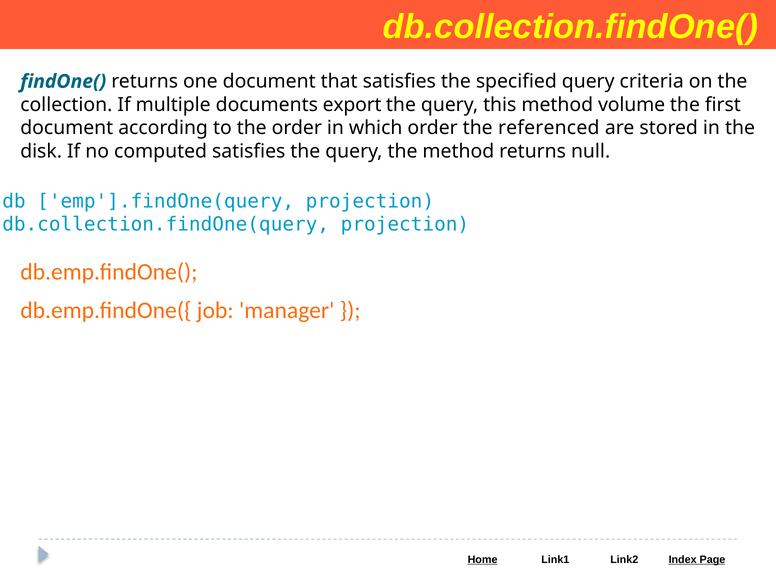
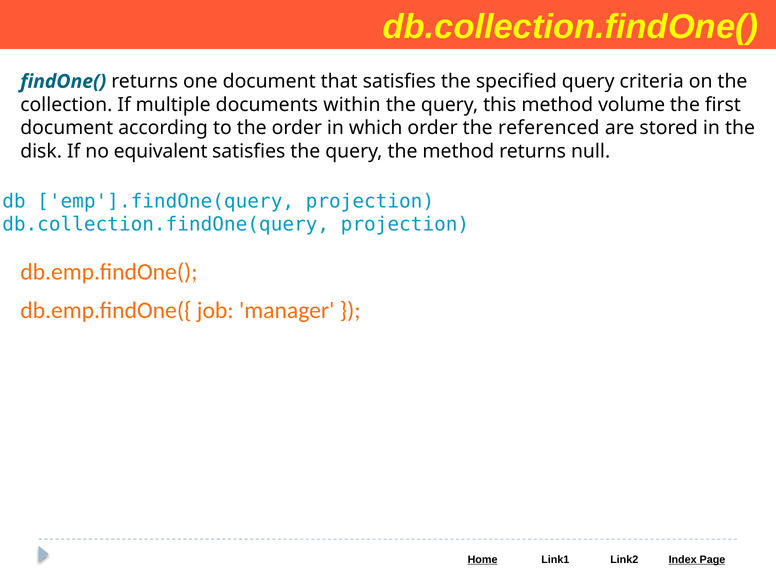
export: export -> within (352, 105)
computed: computed -> equivalent (161, 151)
